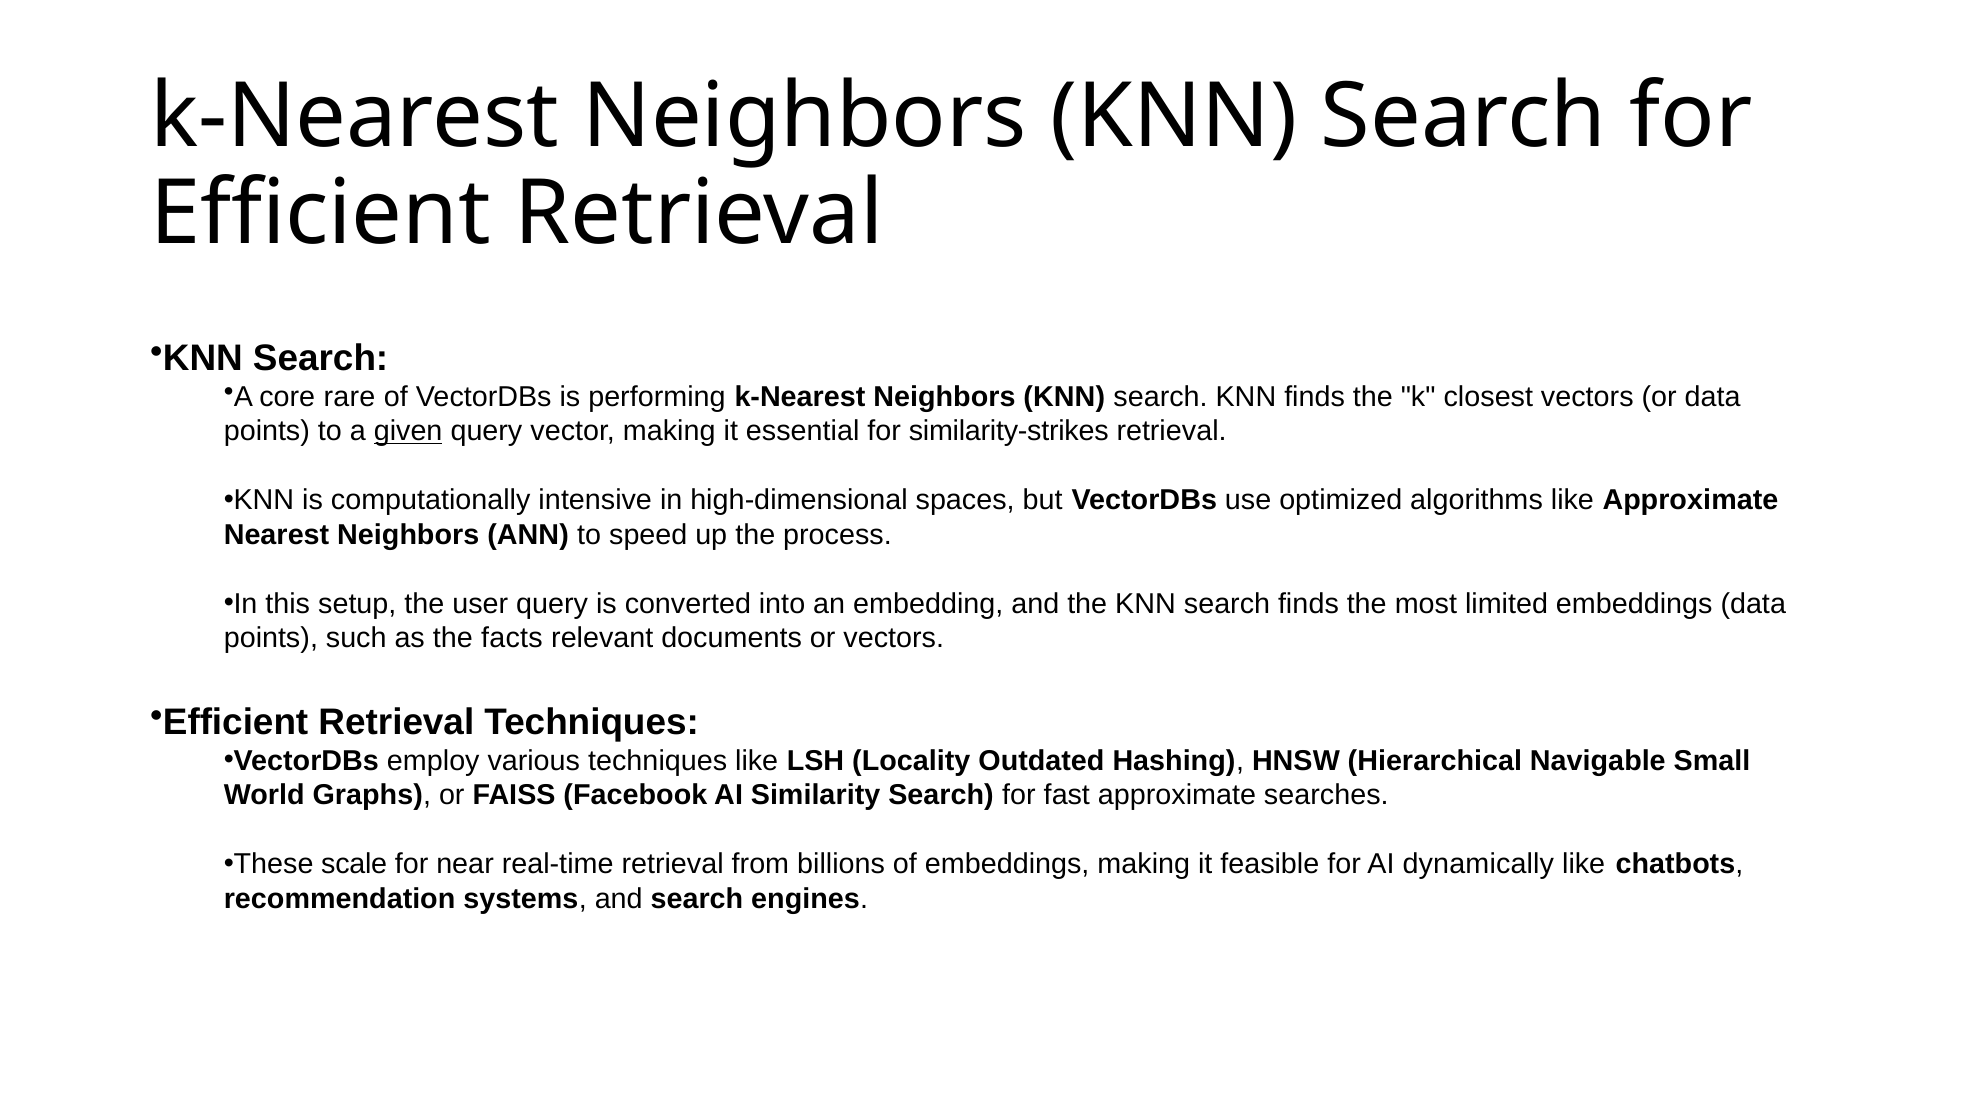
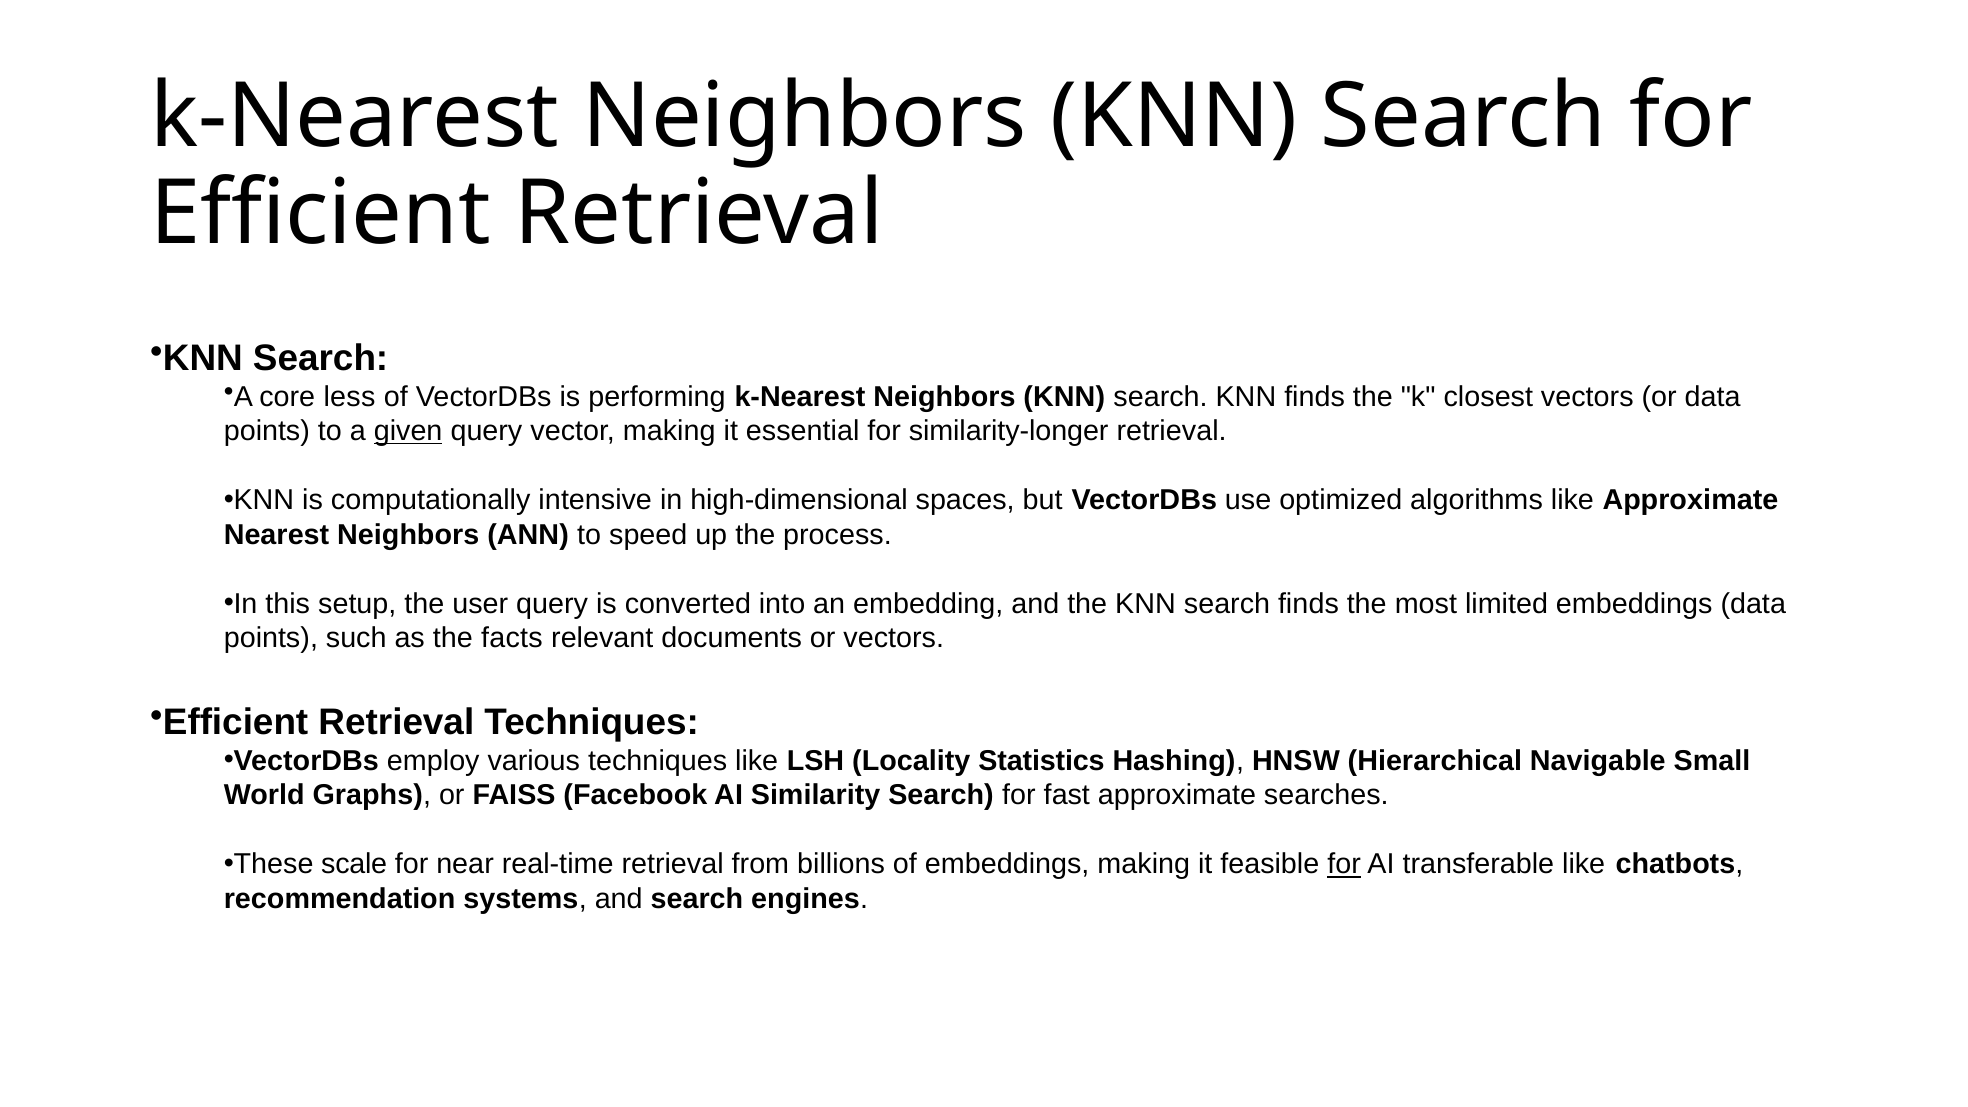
rare: rare -> less (349, 397)
similarity-strikes: similarity-strikes -> similarity-longer (1009, 431)
Outdated: Outdated -> Statistics (1042, 761)
for underline: none -> present (1344, 864)
dynamically: dynamically -> transferable (1478, 864)
